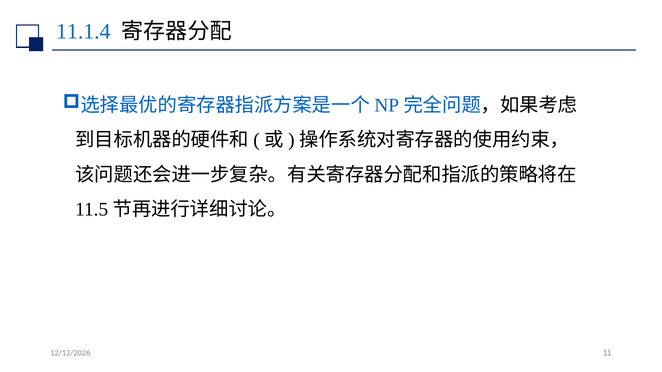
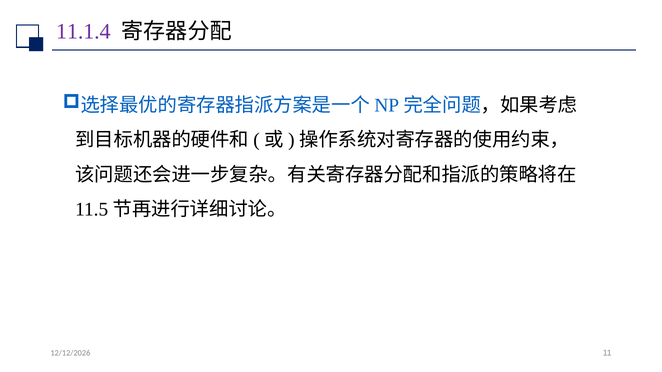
11.1.4 colour: blue -> purple (83, 32)
